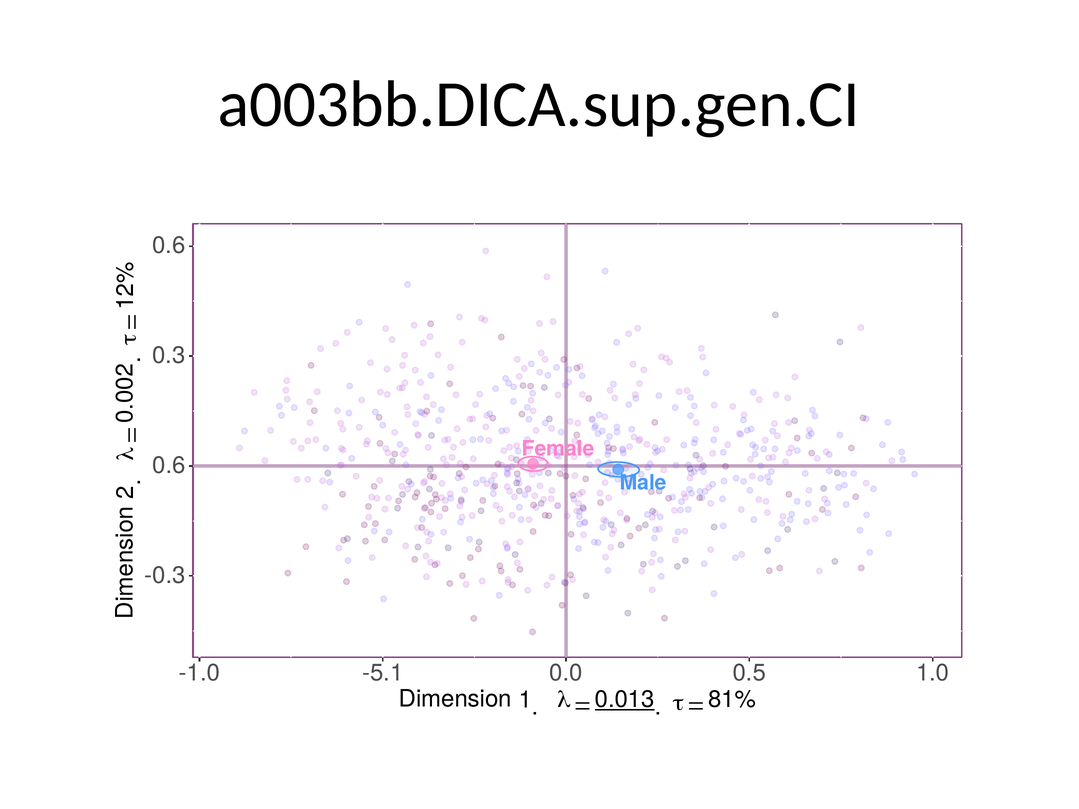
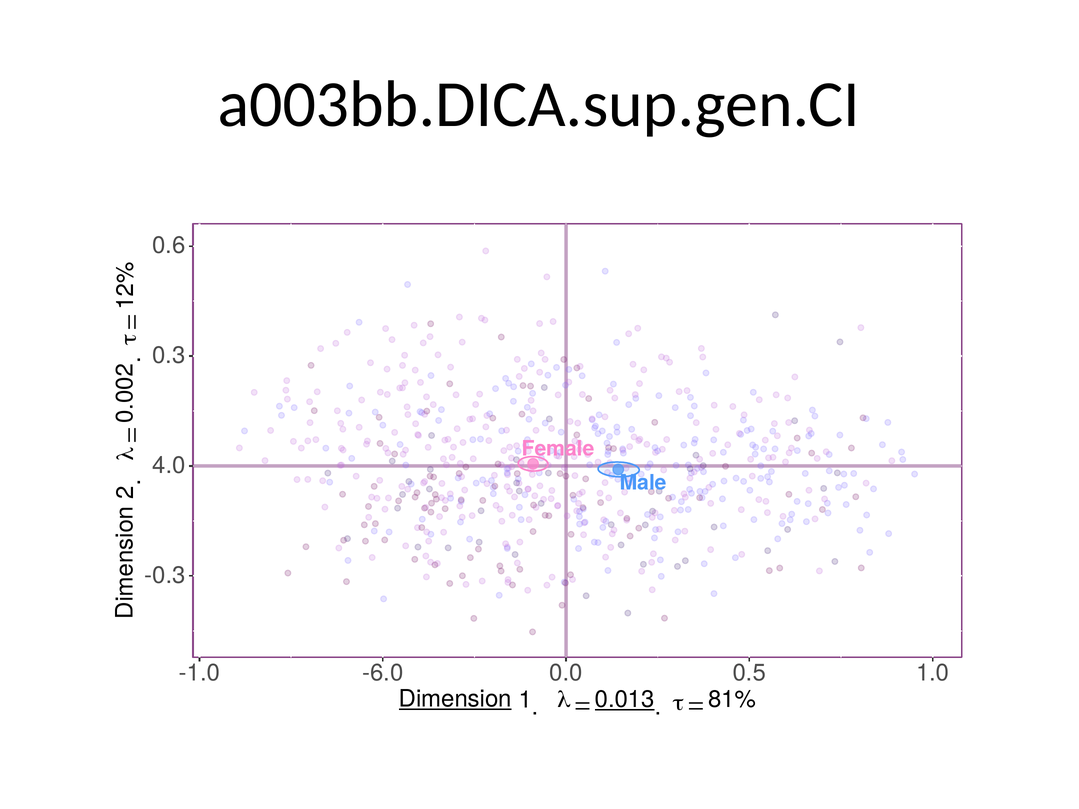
0.6: 0.6 -> 4.0 (169, 465)
-5.1: -5.1 -> -6.0 (383, 673)
Dimension underline: none -> present (455, 699)
